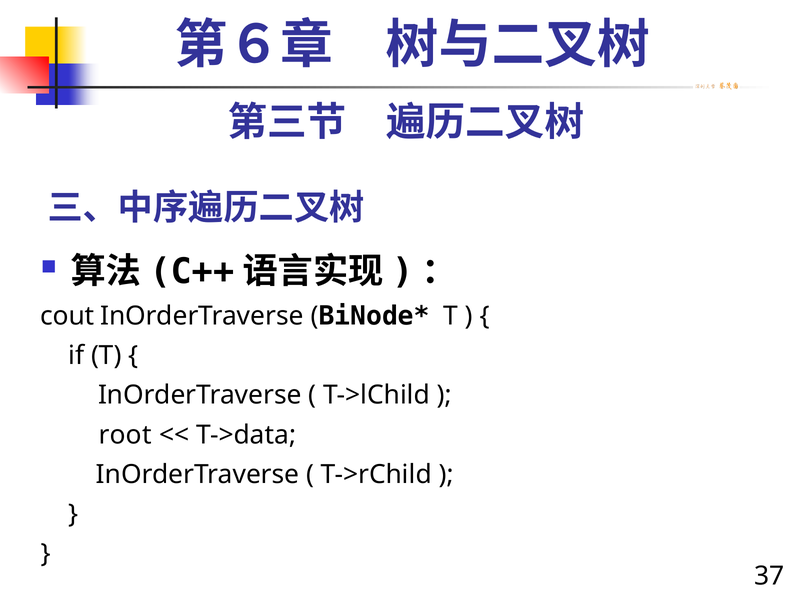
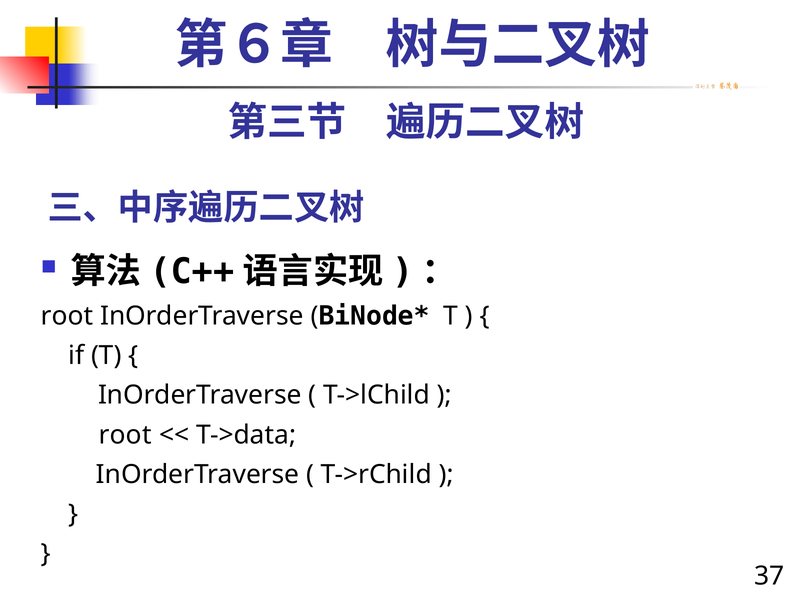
cout: cout -> root (67, 316)
